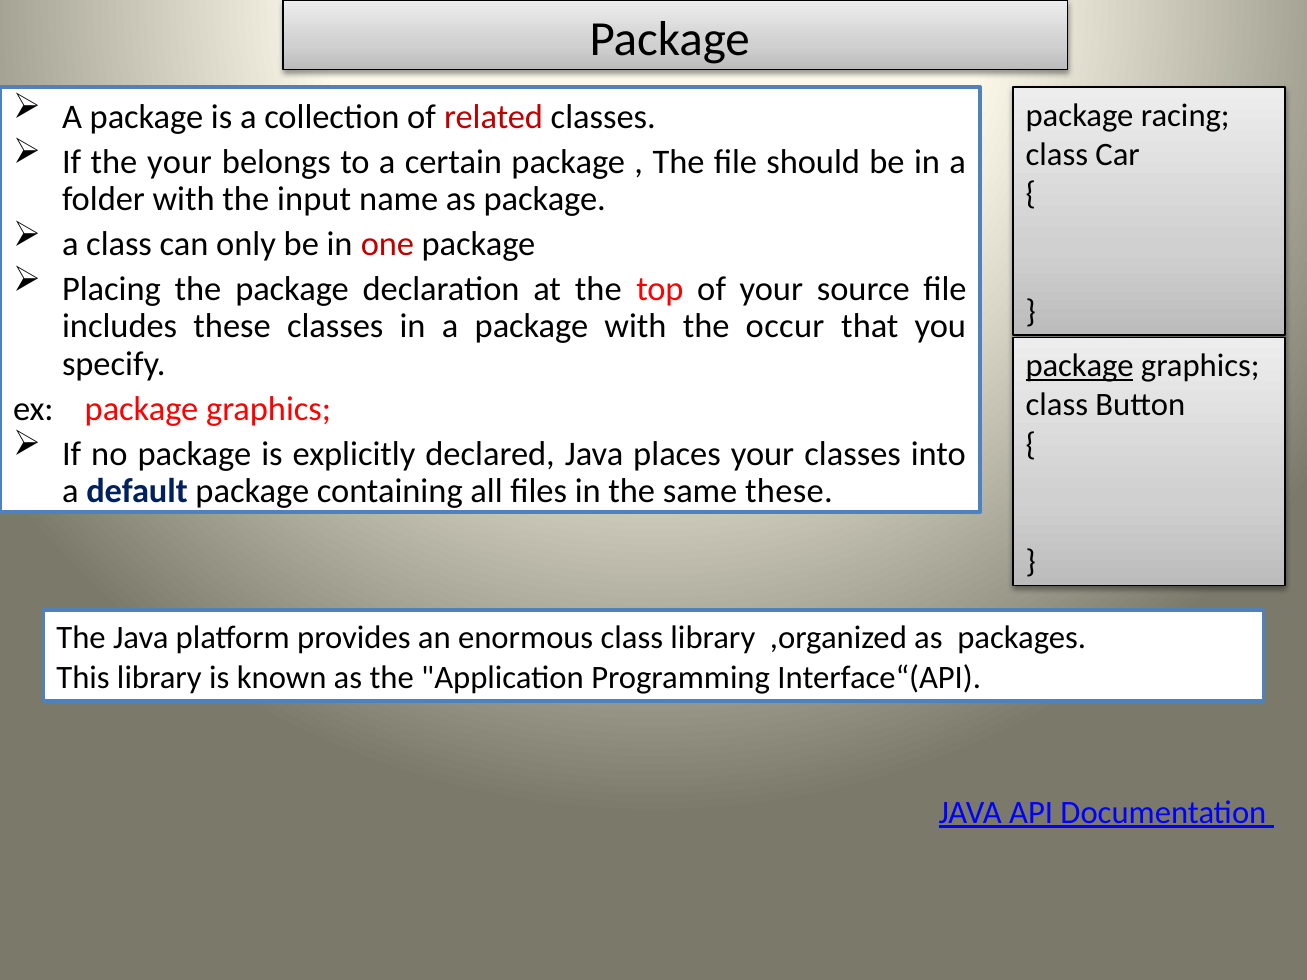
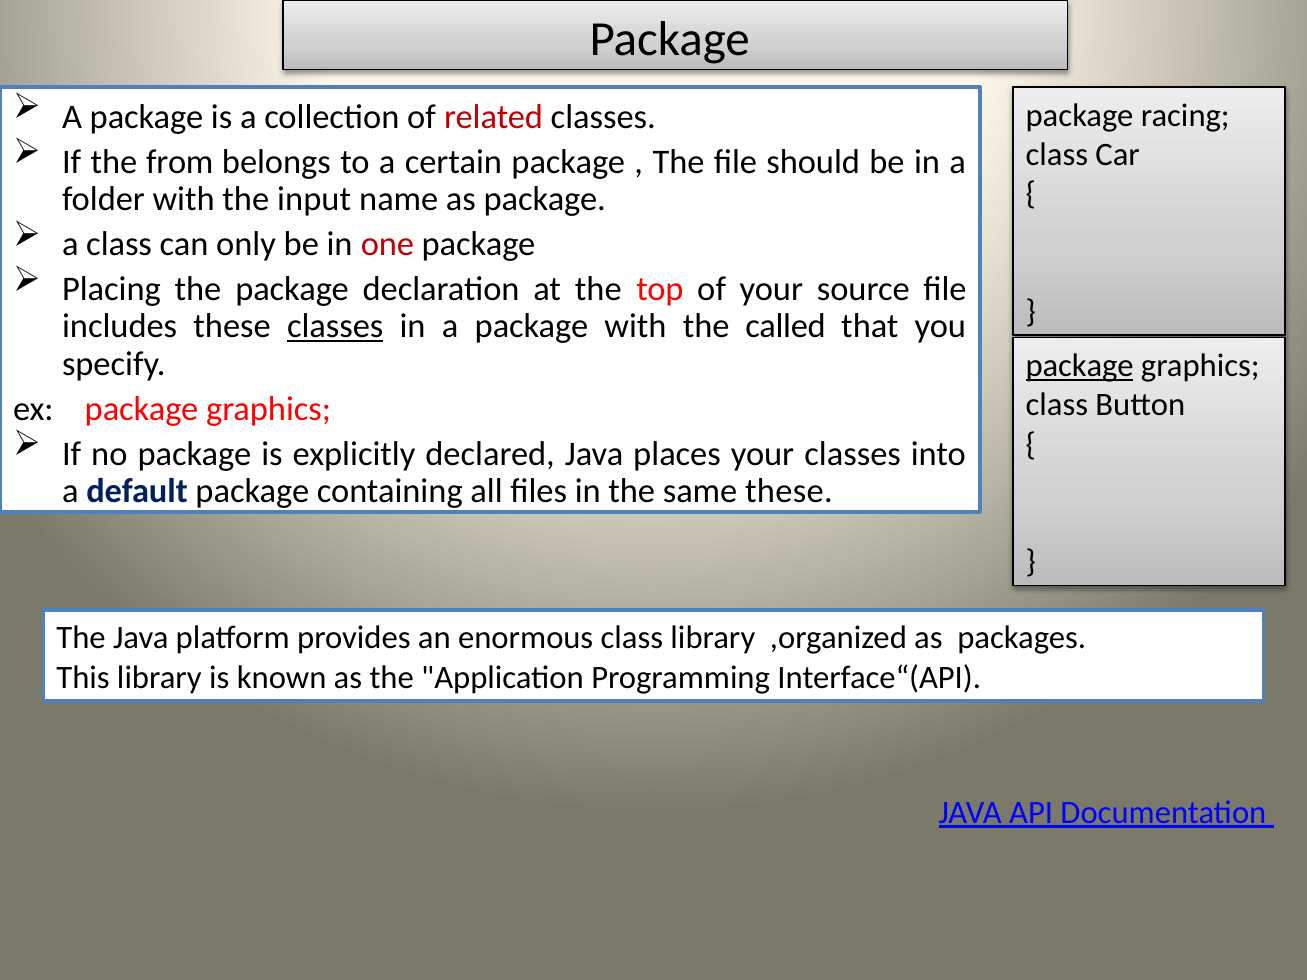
the your: your -> from (180, 162)
classes underline: none -> present (335, 326)
occur: occur -> called (785, 326)
